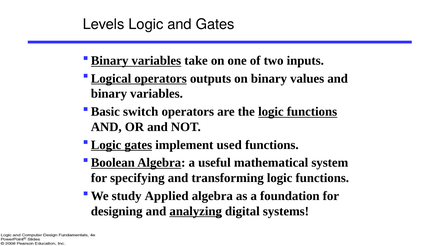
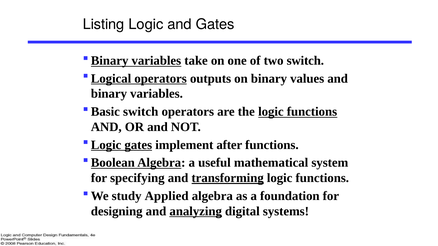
Levels: Levels -> Listing (104, 24)
two inputs: inputs -> switch (305, 61)
used: used -> after (229, 145)
transforming underline: none -> present (228, 178)
